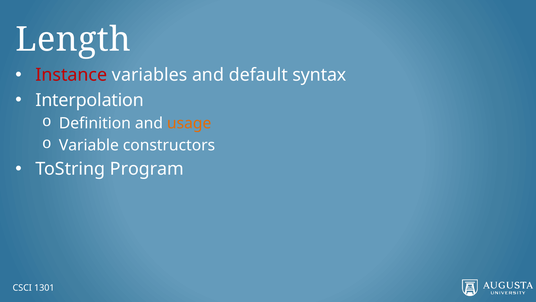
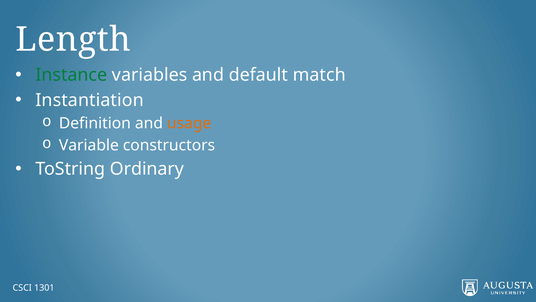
Instance colour: red -> green (71, 75)
syntax: syntax -> match (319, 75)
Interpolation: Interpolation -> Instantiation (90, 100)
Program: Program -> Ordinary (147, 169)
